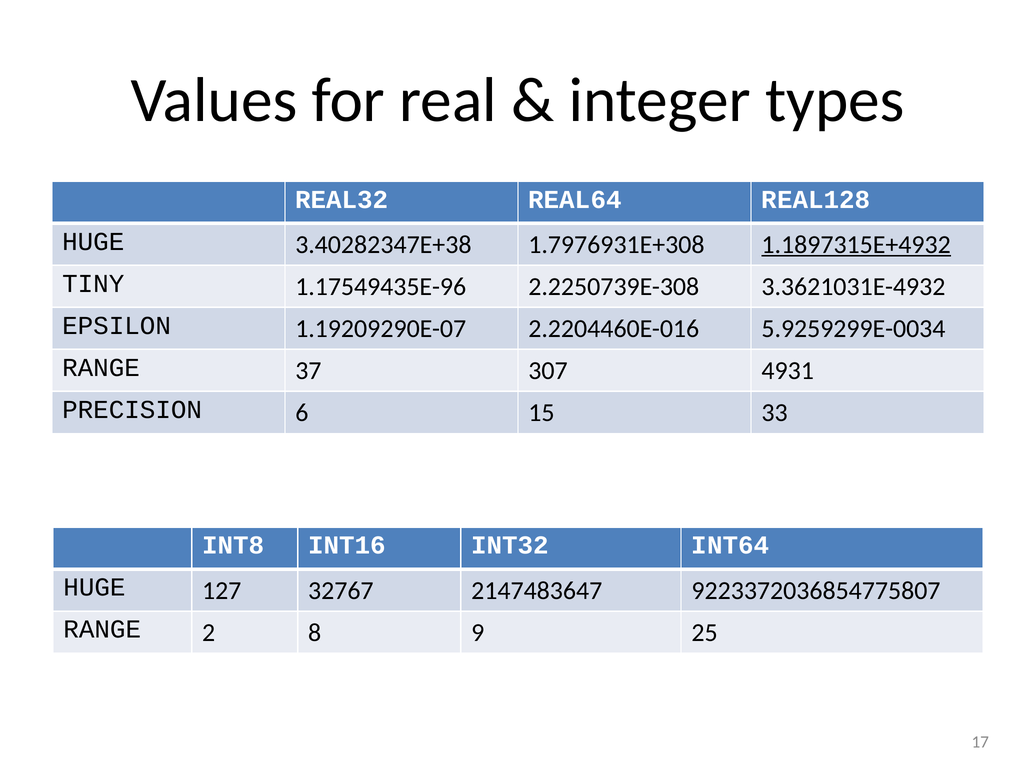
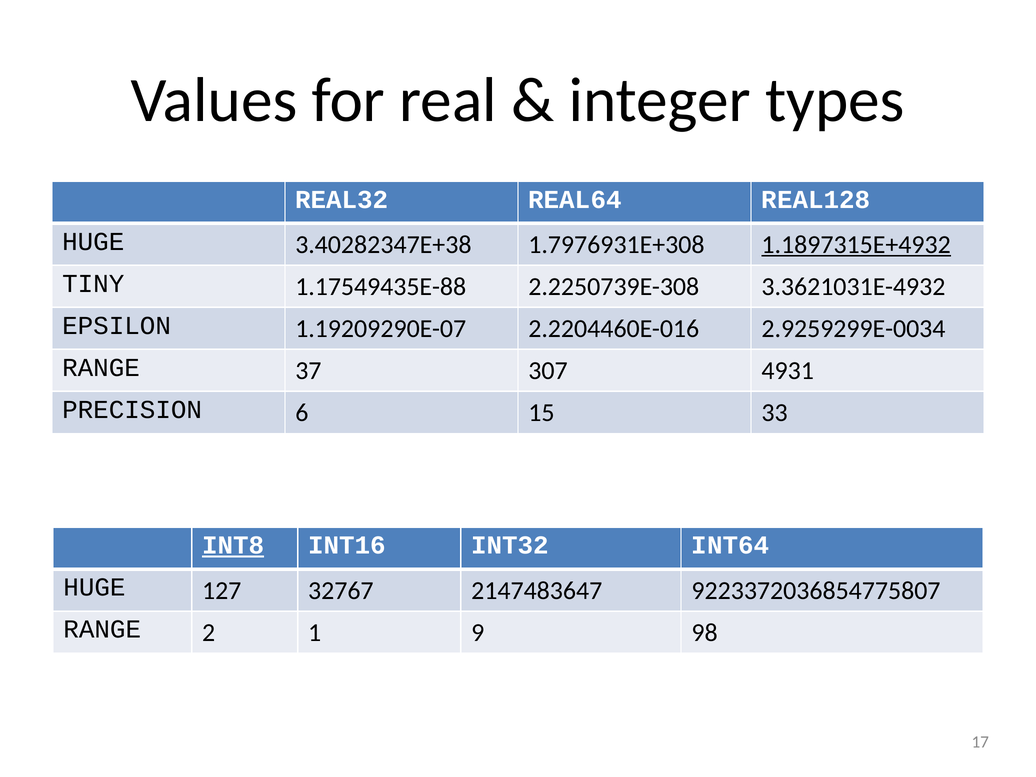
1.17549435E-96: 1.17549435E-96 -> 1.17549435E-88 (381, 287)
5.9259299E-0034: 5.9259299E-0034 -> 2.9259299E-0034 (853, 329)
INT8 underline: none -> present (233, 545)
8: 8 -> 1 (315, 633)
25: 25 -> 98 (705, 633)
